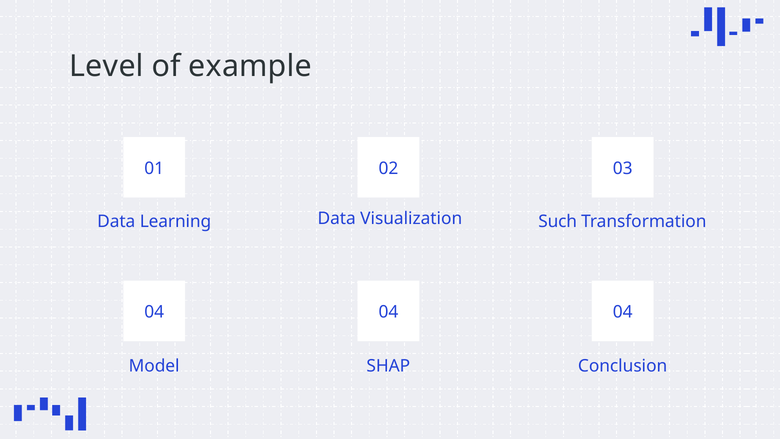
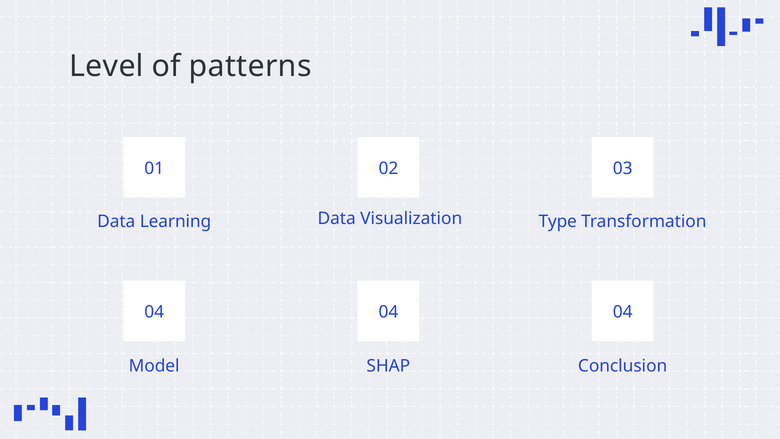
example: example -> patterns (250, 66)
Such: Such -> Type (558, 221)
